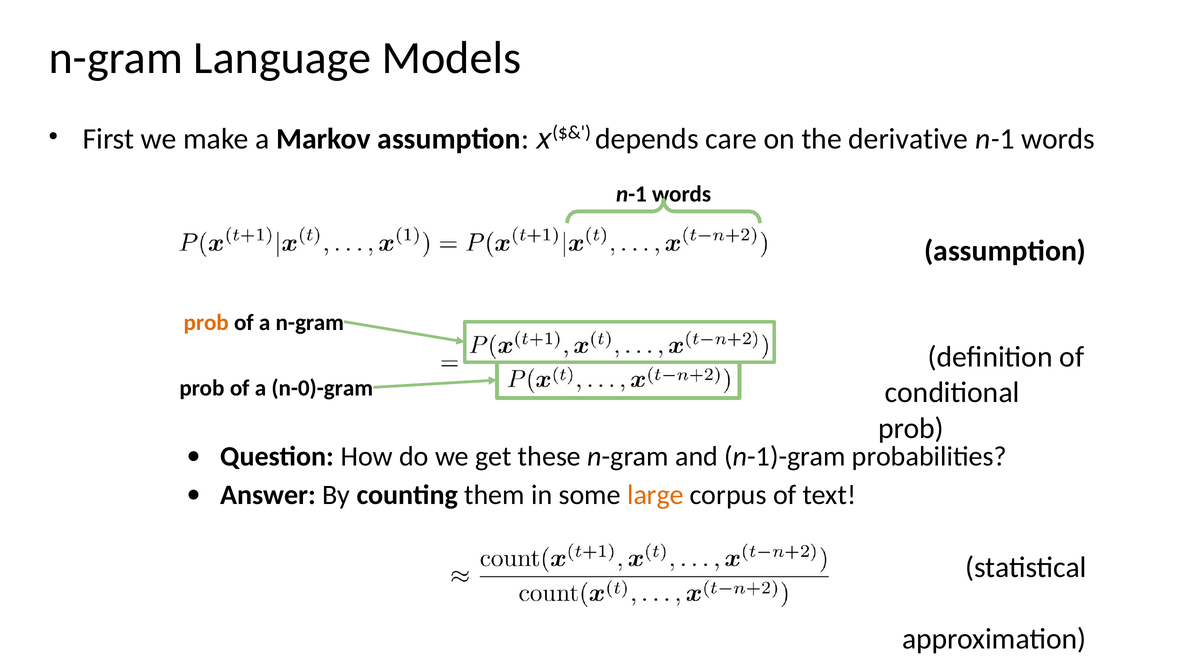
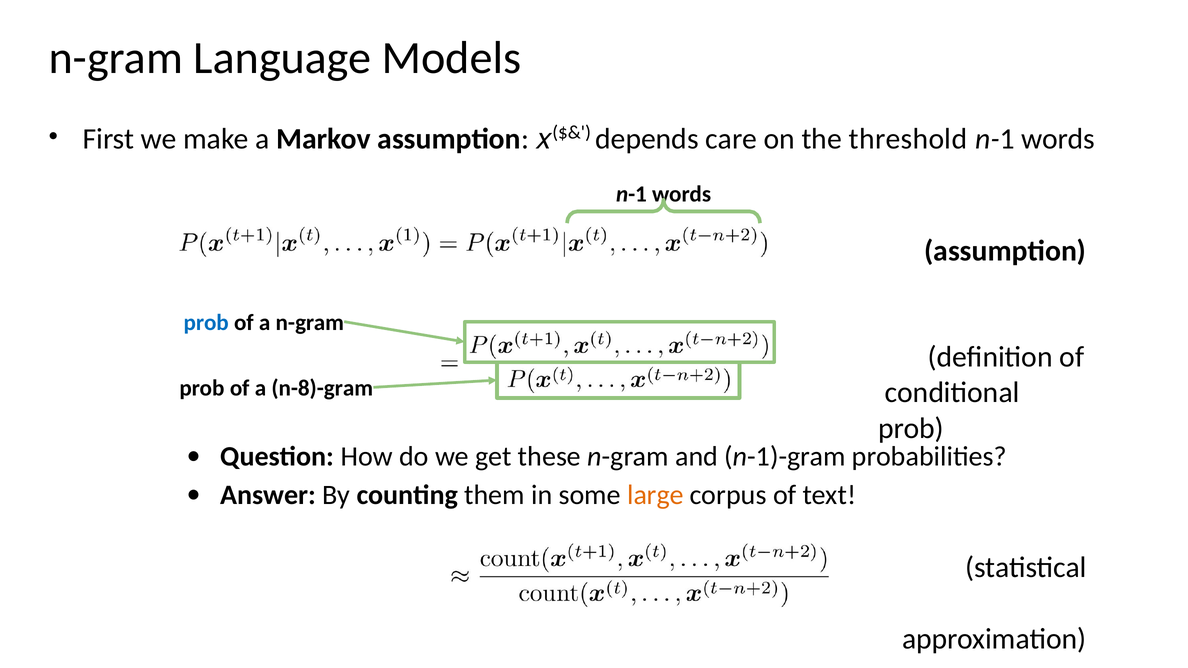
derivative: derivative -> threshold (908, 139)
prob colour: orange -> blue (206, 323)
n-0)-gram: n-0)-gram -> n-8)-gram (322, 388)
